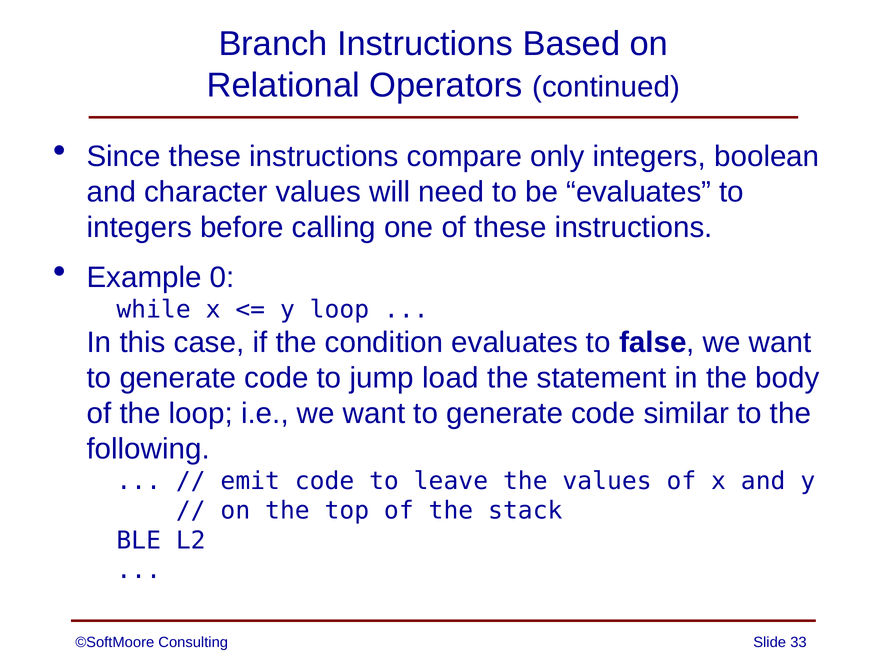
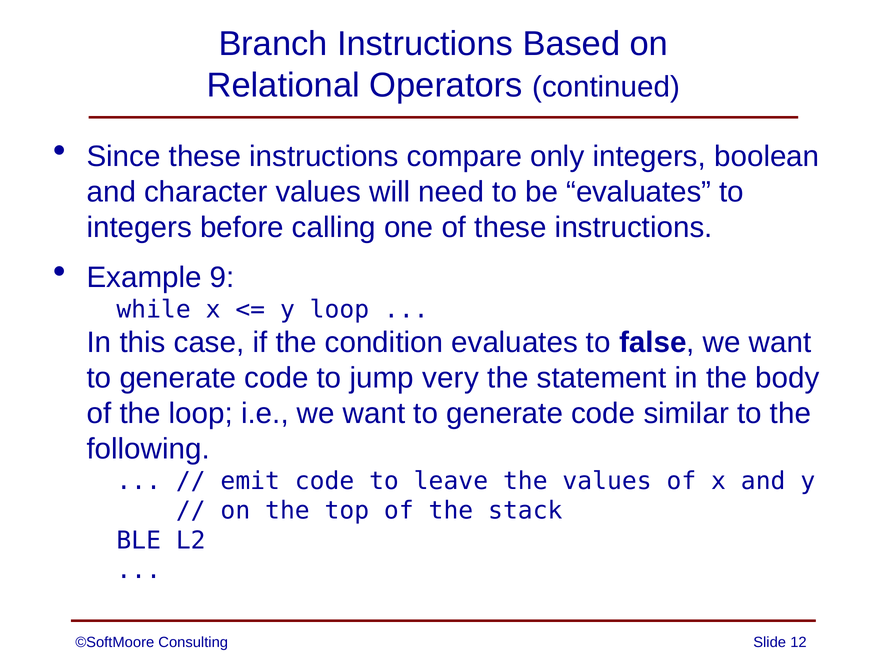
0: 0 -> 9 (222, 278)
load: load -> very (450, 378)
33: 33 -> 12 (798, 643)
